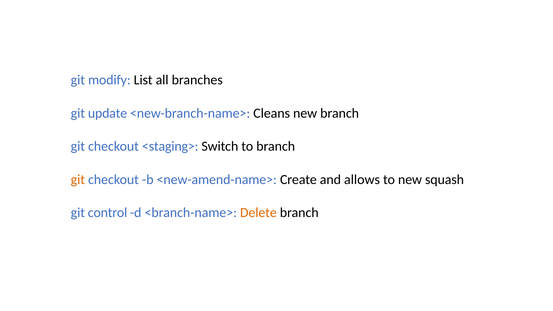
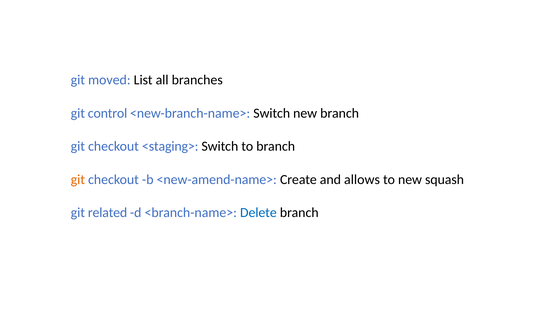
modify: modify -> moved (109, 80)
update: update -> control (108, 113)
<new-branch-name> Cleans: Cleans -> Switch (272, 113)
control: control -> related (108, 213)
Delete colour: orange -> blue (258, 213)
